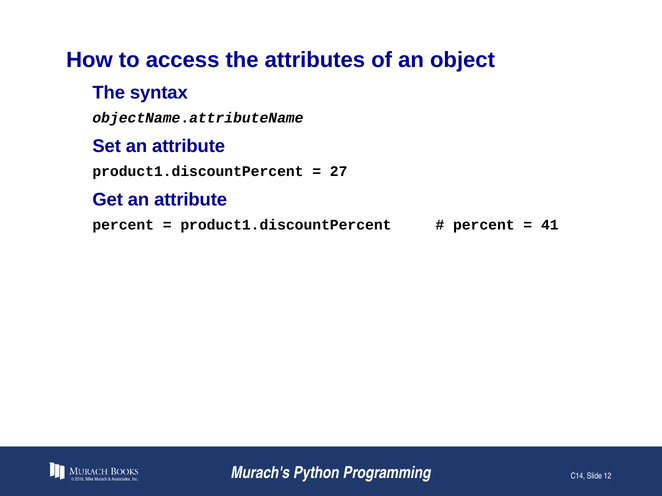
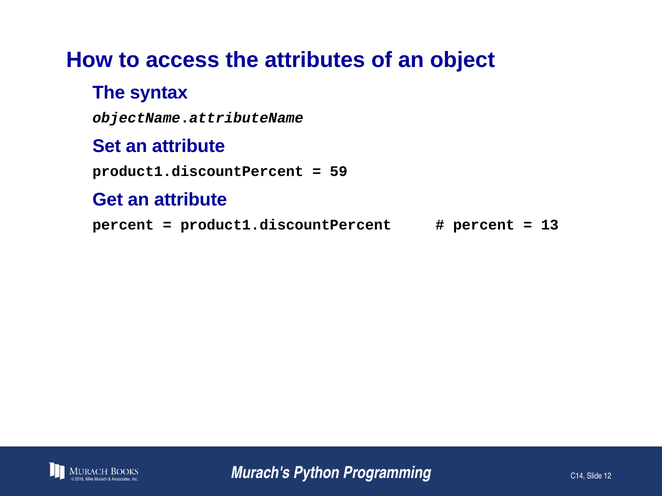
27: 27 -> 59 (339, 172)
41: 41 -> 13 (550, 225)
